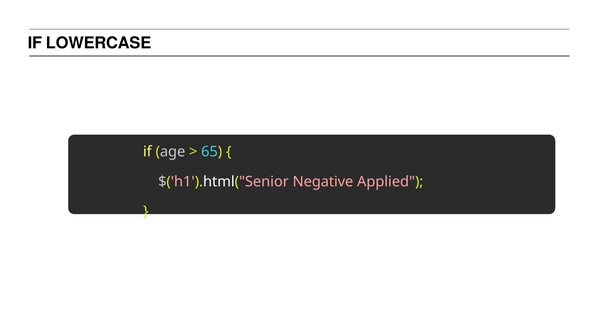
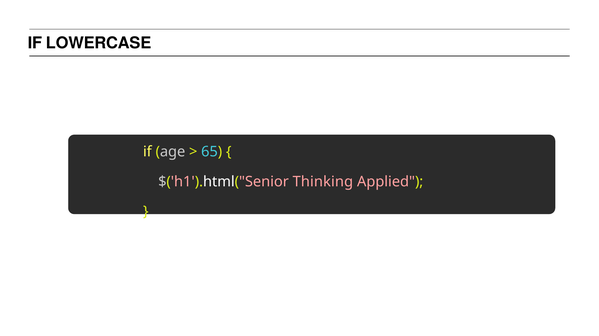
Negative: Negative -> Thinking (323, 182)
